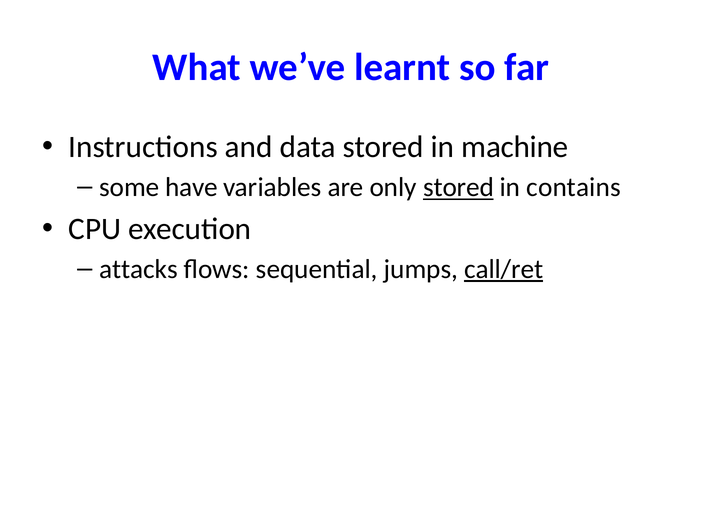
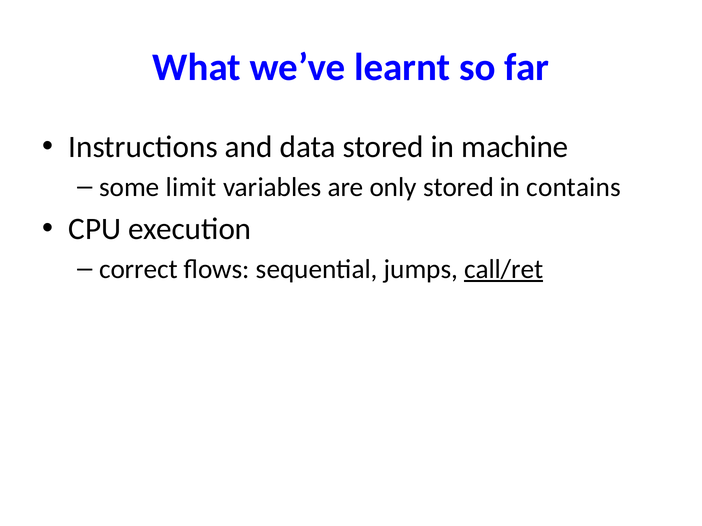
have: have -> limit (191, 188)
stored underline: present -> none (458, 188)
attacks: attacks -> correct (138, 270)
